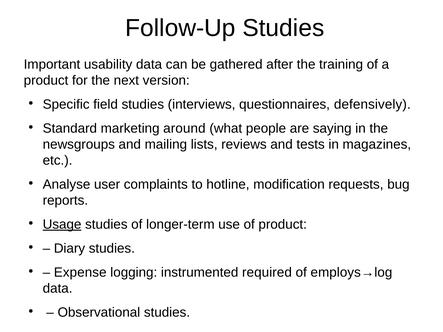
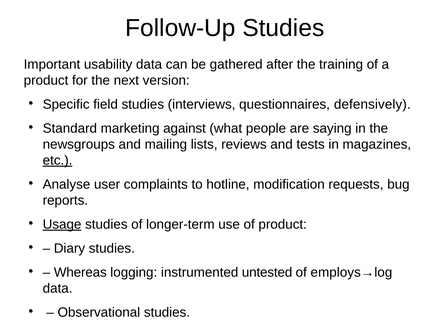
around: around -> against (185, 128)
etc underline: none -> present (58, 161)
Expense: Expense -> Whereas (80, 273)
required: required -> untested (267, 273)
